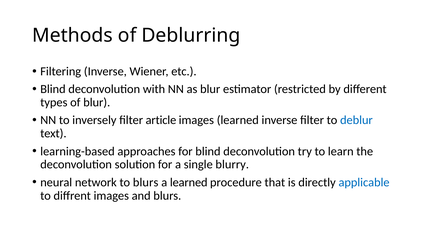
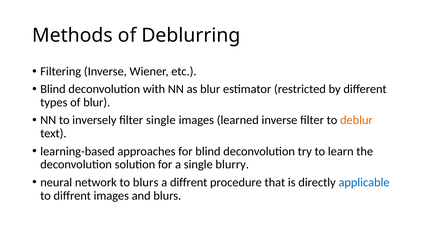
filter article: article -> single (161, 121)
deblur colour: blue -> orange (356, 121)
a learned: learned -> diffrent (189, 183)
